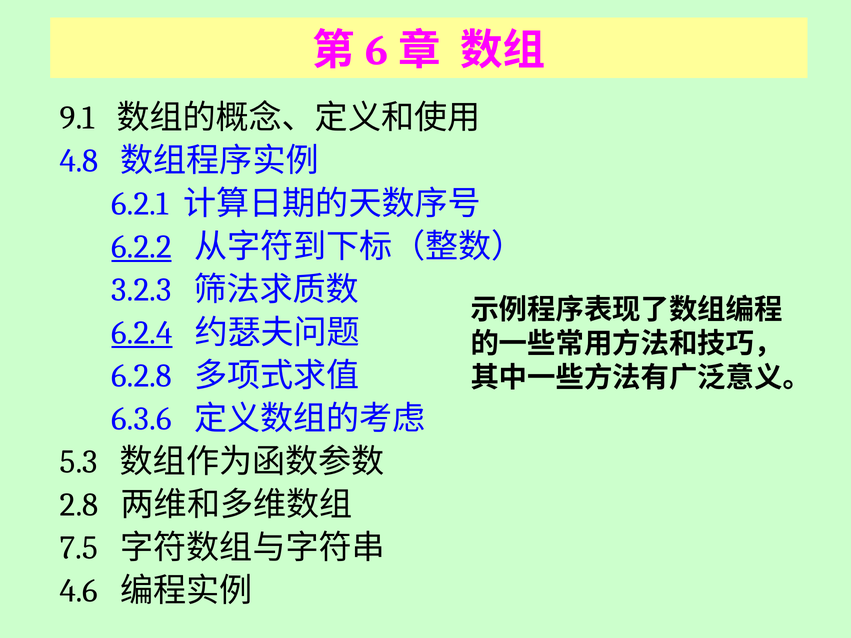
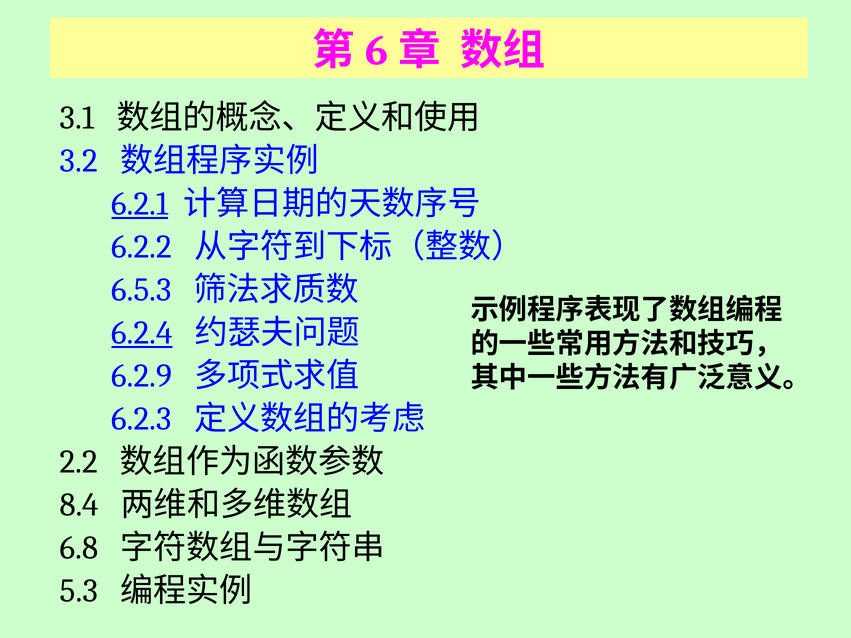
9.1: 9.1 -> 3.1 (77, 118)
4.8: 4.8 -> 3.2 (79, 161)
6.2.1 underline: none -> present (140, 204)
6.2.2 underline: present -> none (142, 247)
3.2.3: 3.2.3 -> 6.5.3 (141, 290)
6.2.8: 6.2.8 -> 6.2.9 (142, 376)
6.3.6: 6.3.6 -> 6.2.3 (141, 419)
5.3: 5.3 -> 2.2 (79, 462)
2.8: 2.8 -> 8.4 (79, 505)
7.5: 7.5 -> 6.8 (79, 548)
4.6: 4.6 -> 5.3 (79, 591)
